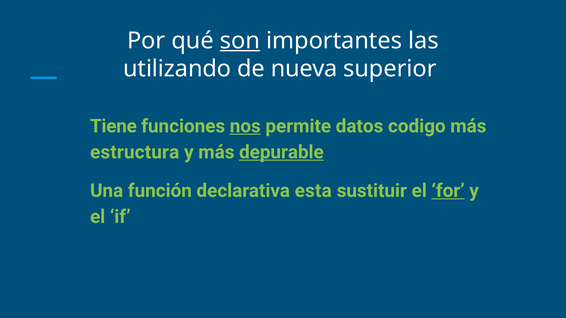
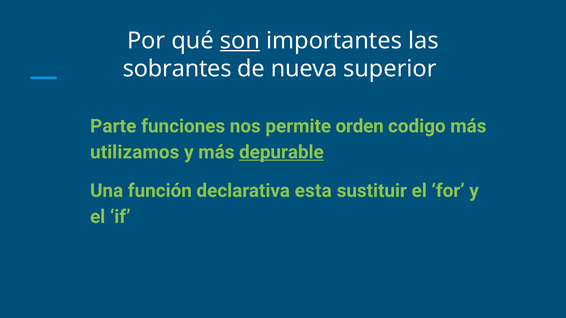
utilizando: utilizando -> sobrantes (177, 69)
Tiene: Tiene -> Parte (113, 126)
nos underline: present -> none (245, 126)
datos: datos -> orden (360, 126)
estructura: estructura -> utilizamos (135, 152)
for underline: present -> none (448, 191)
